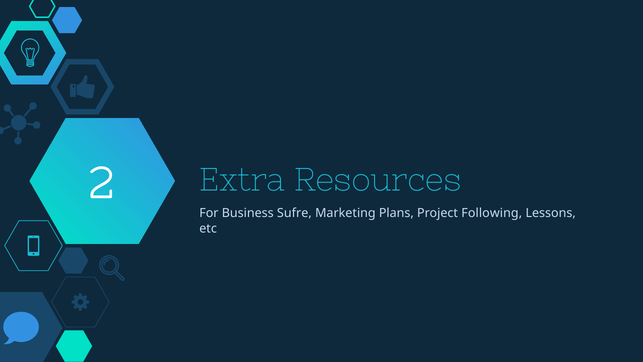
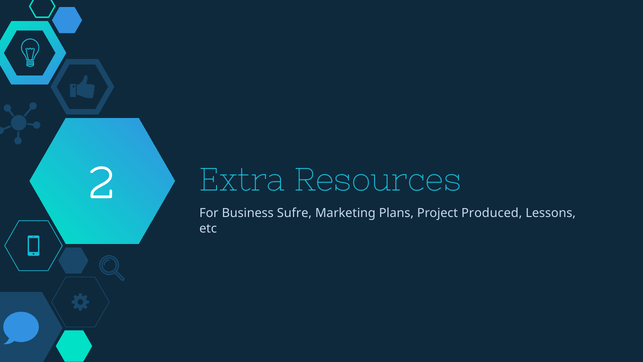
Following: Following -> Produced (492, 213)
